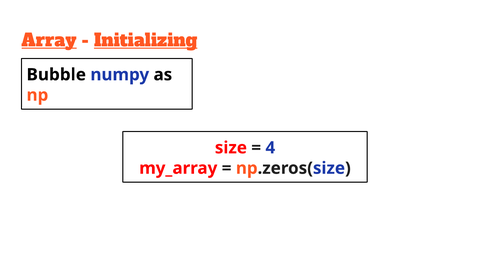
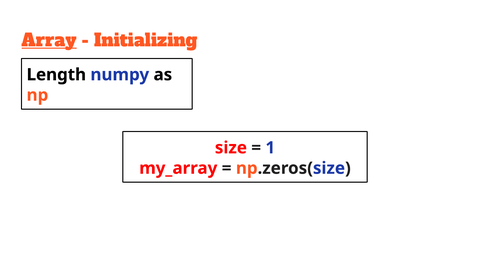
Initializing underline: present -> none (146, 41)
Bubble: Bubble -> Length (56, 75)
4: 4 -> 1 (270, 148)
